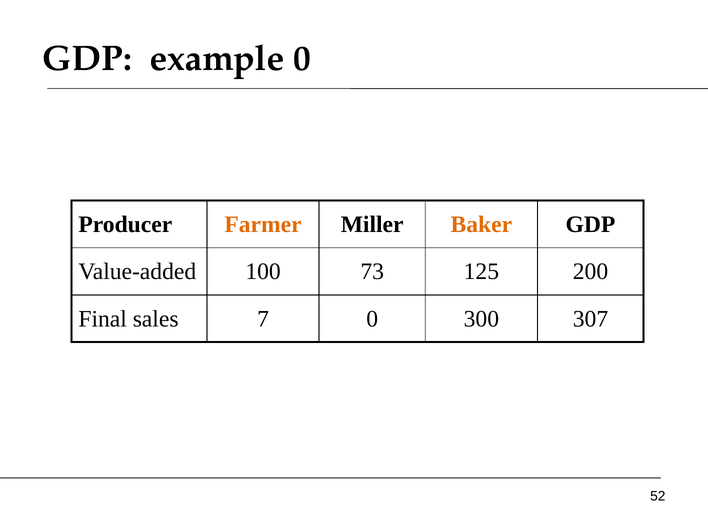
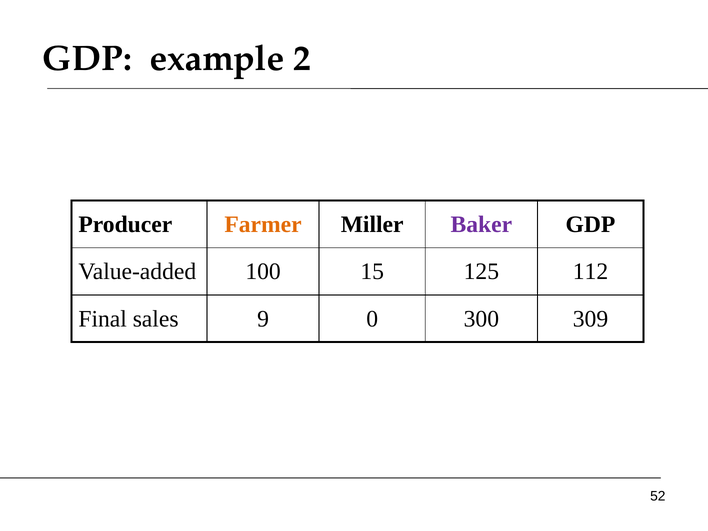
example 0: 0 -> 2 (302, 59)
Baker colour: orange -> purple (481, 224)
73: 73 -> 15 (372, 272)
200: 200 -> 112 (590, 272)
7: 7 -> 9 (263, 319)
307: 307 -> 309 (590, 319)
